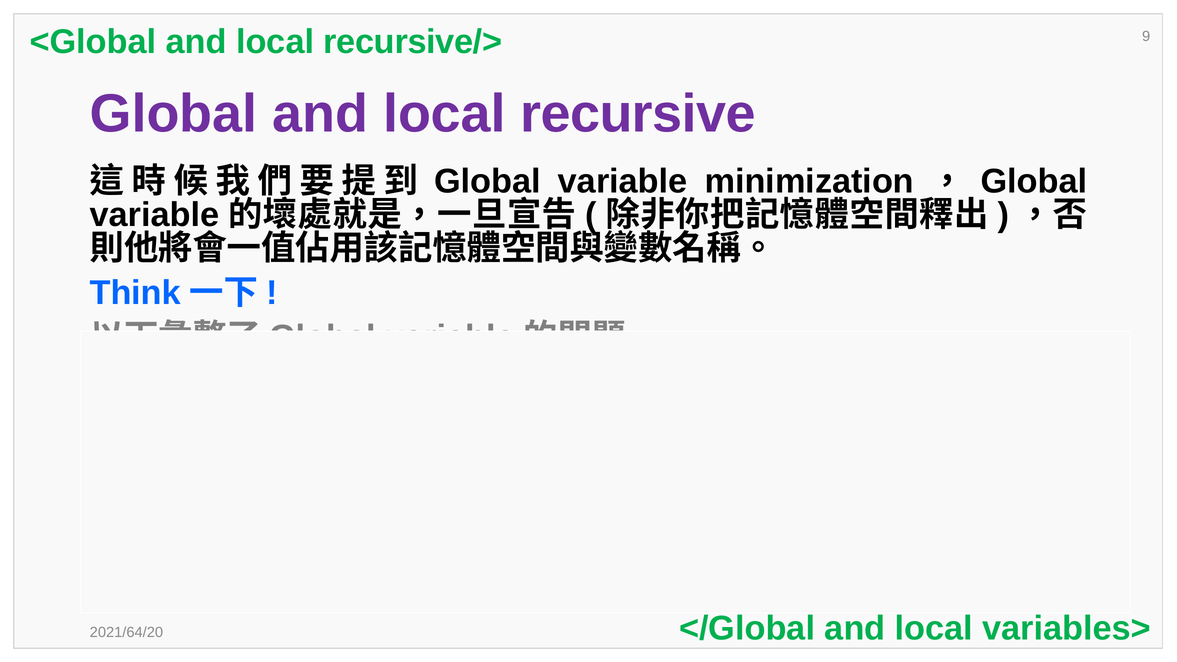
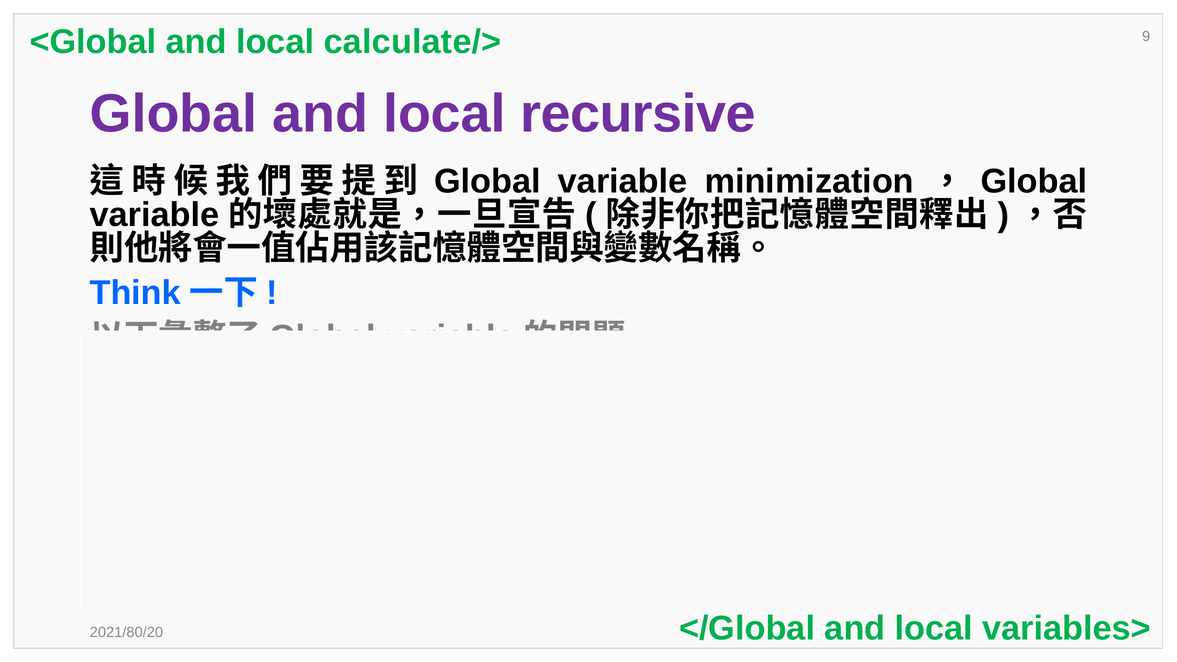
recursive/>: recursive/> -> calculate/> (413, 42)
2021/64/20: 2021/64/20 -> 2021/80/20 (126, 632)
